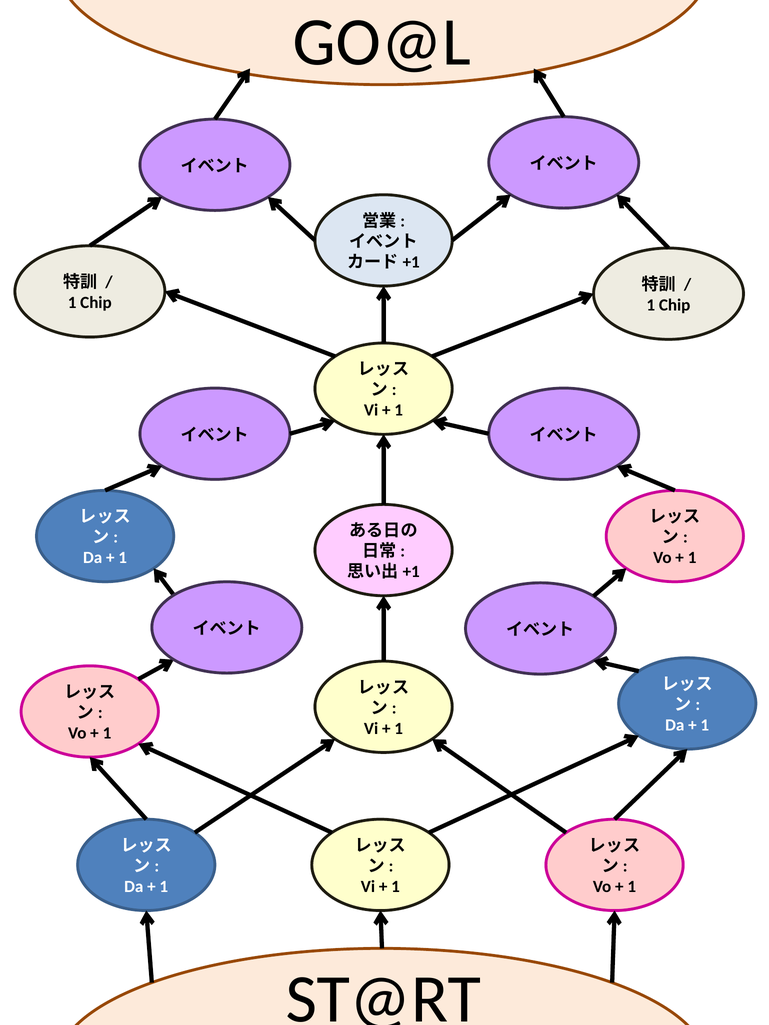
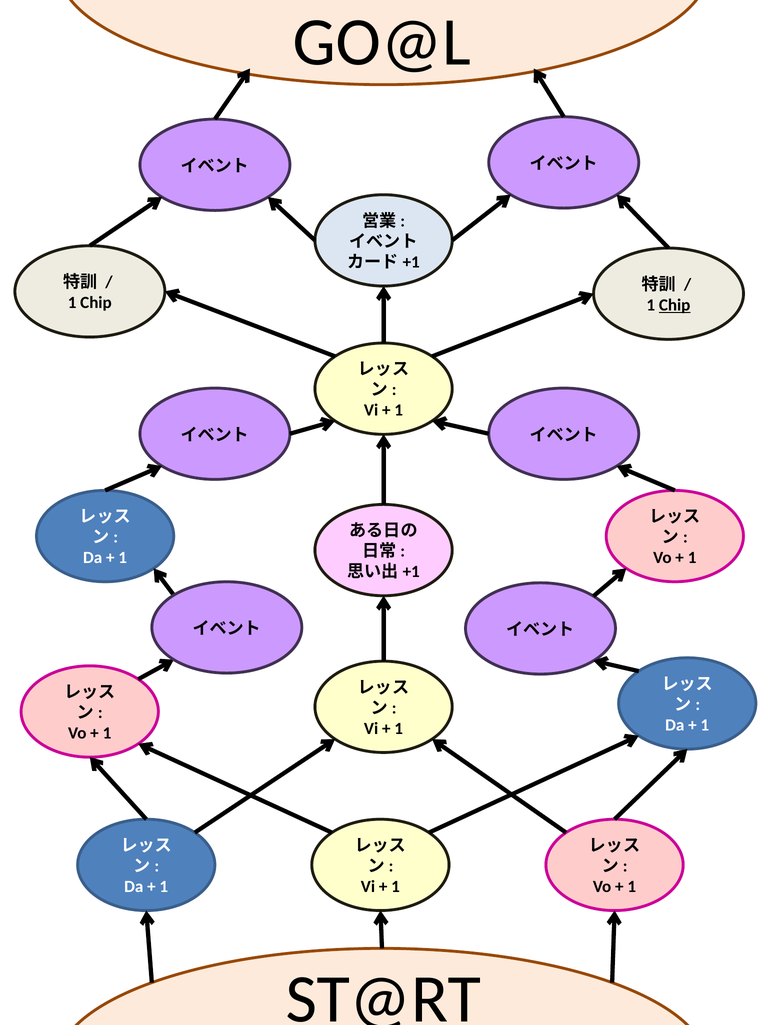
Chip underline: none -> present (675, 305)
